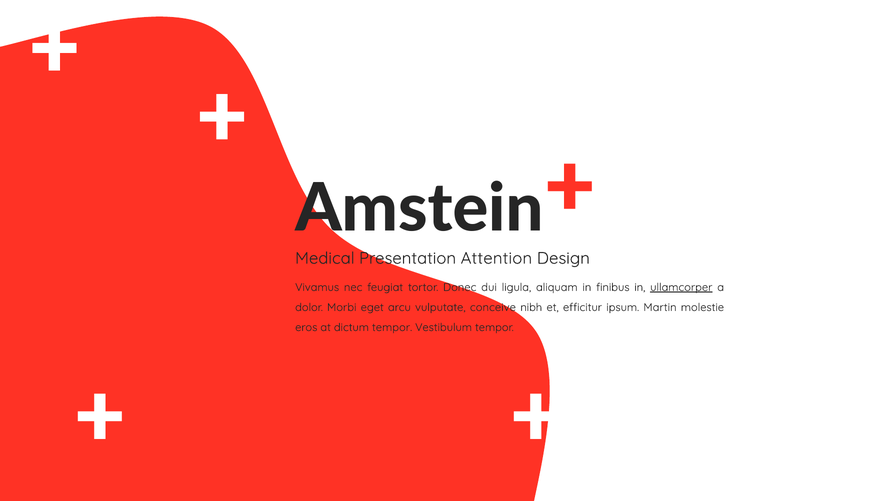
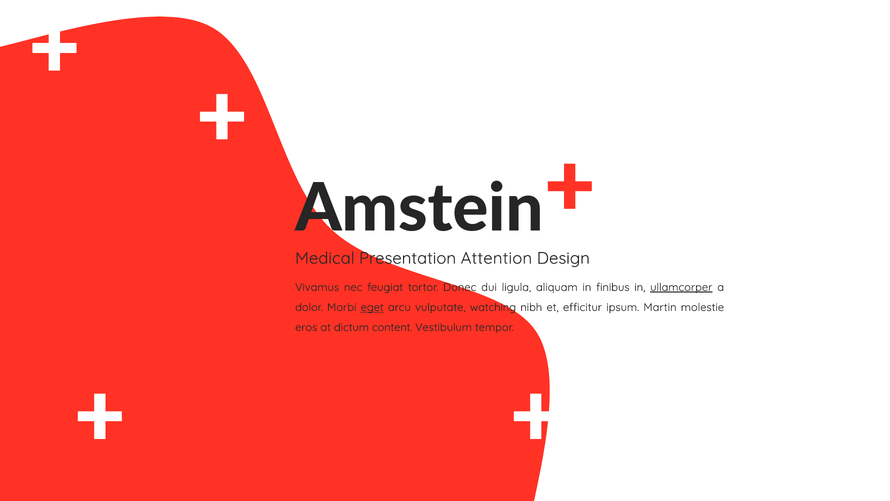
eget underline: none -> present (372, 307)
conceive: conceive -> watching (493, 307)
dictum tempor: tempor -> content (392, 327)
